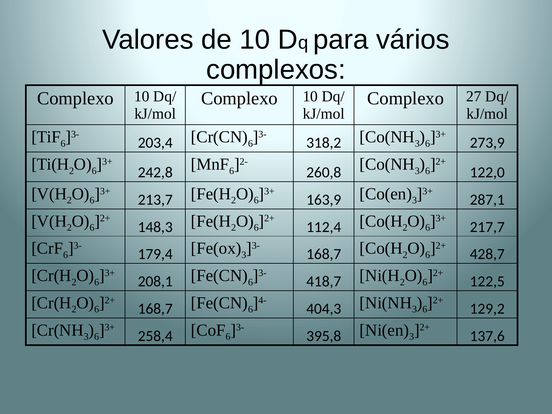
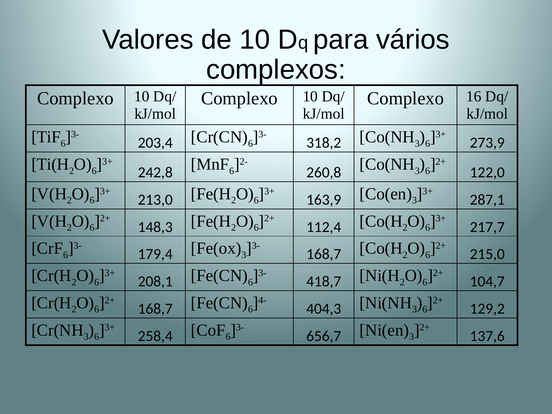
27: 27 -> 16 (474, 97)
213,7: 213,7 -> 213,0 (155, 200)
428,7: 428,7 -> 215,0 (487, 254)
122,5: 122,5 -> 104,7 (487, 281)
395,8: 395,8 -> 656,7 (324, 336)
